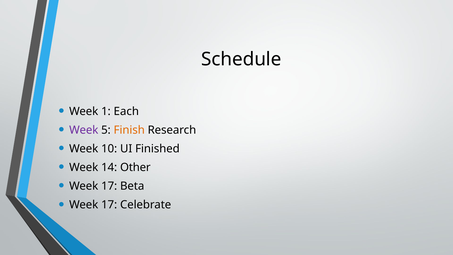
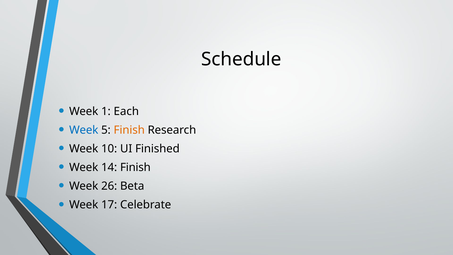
Week colour: purple -> blue (84, 130)
14 Other: Other -> Finish (135, 167)
17: 17 -> 26 (109, 186)
